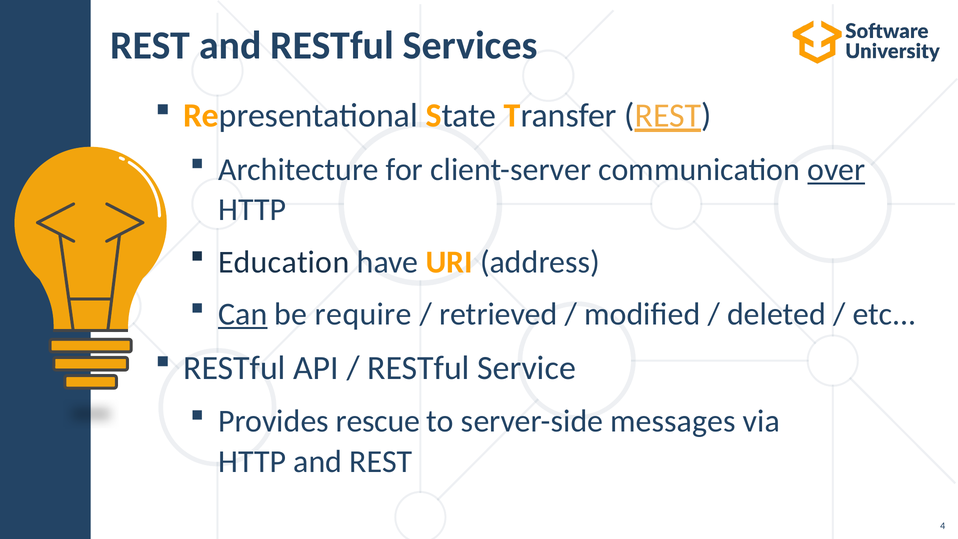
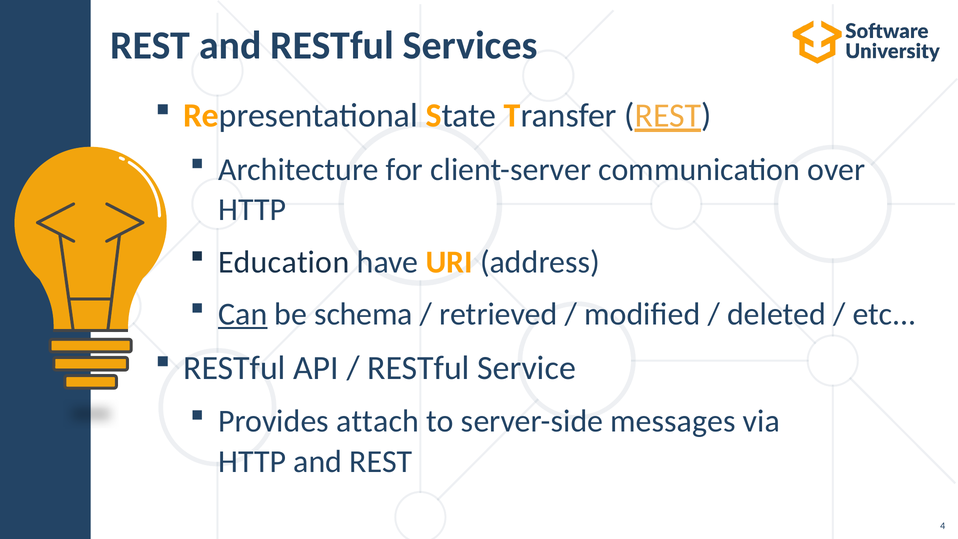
over underline: present -> none (836, 170)
require: require -> schema (364, 314)
rescue: rescue -> attach (378, 421)
